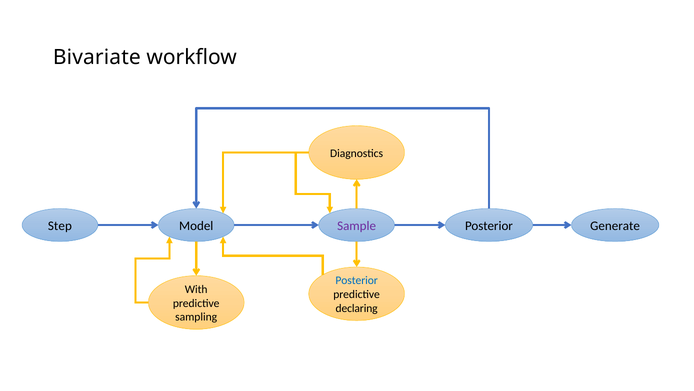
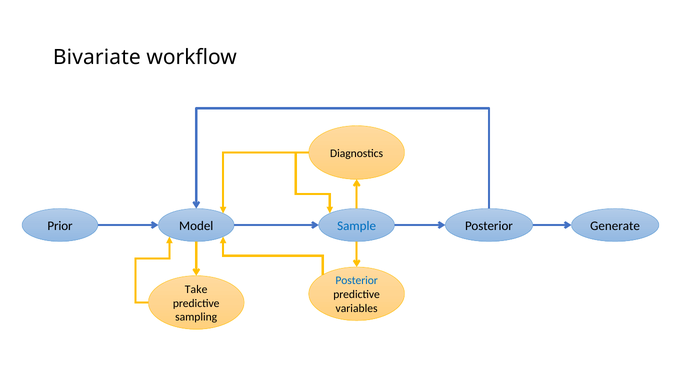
Step: Step -> Prior (60, 226)
Sample colour: purple -> blue (357, 226)
With: With -> Take (196, 289)
declaring: declaring -> variables (357, 308)
